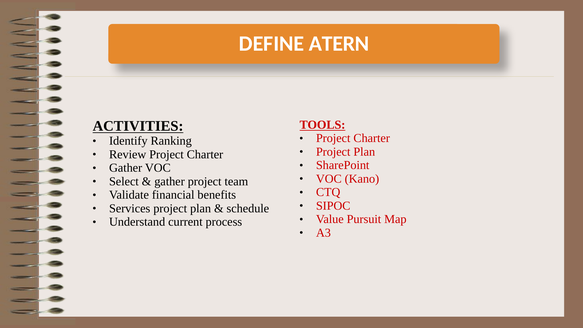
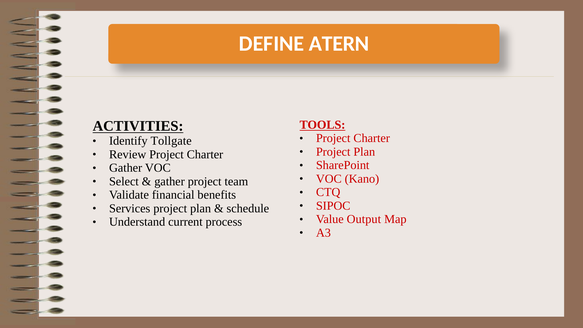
Ranking: Ranking -> Tollgate (171, 141)
Pursuit: Pursuit -> Output (364, 219)
